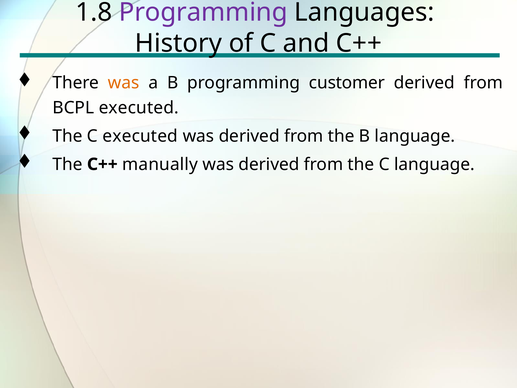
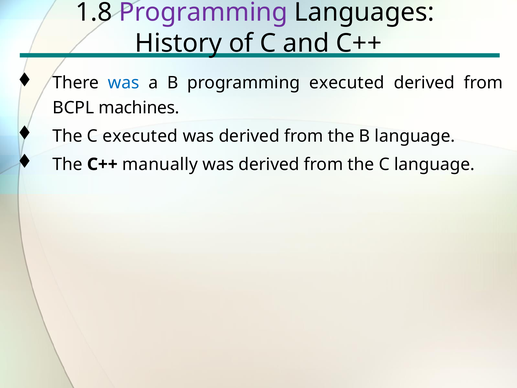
was colour: orange -> blue (124, 83)
programming customer: customer -> executed (347, 83)
BCPL executed: executed -> machines (139, 108)
